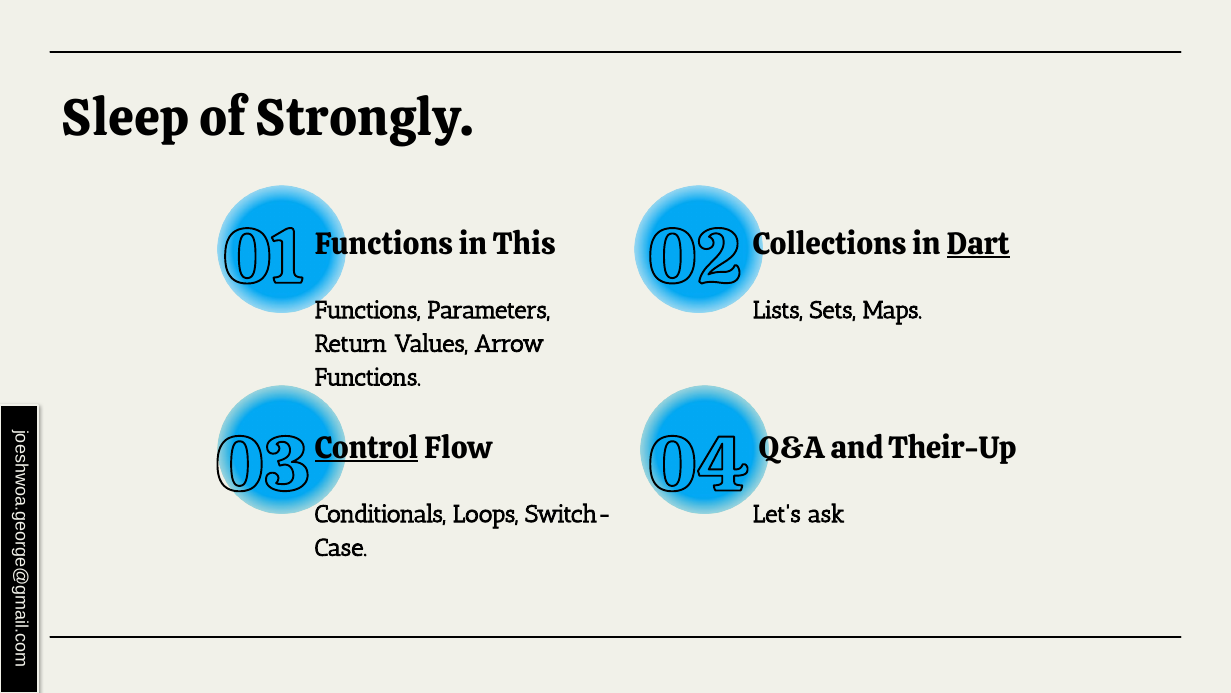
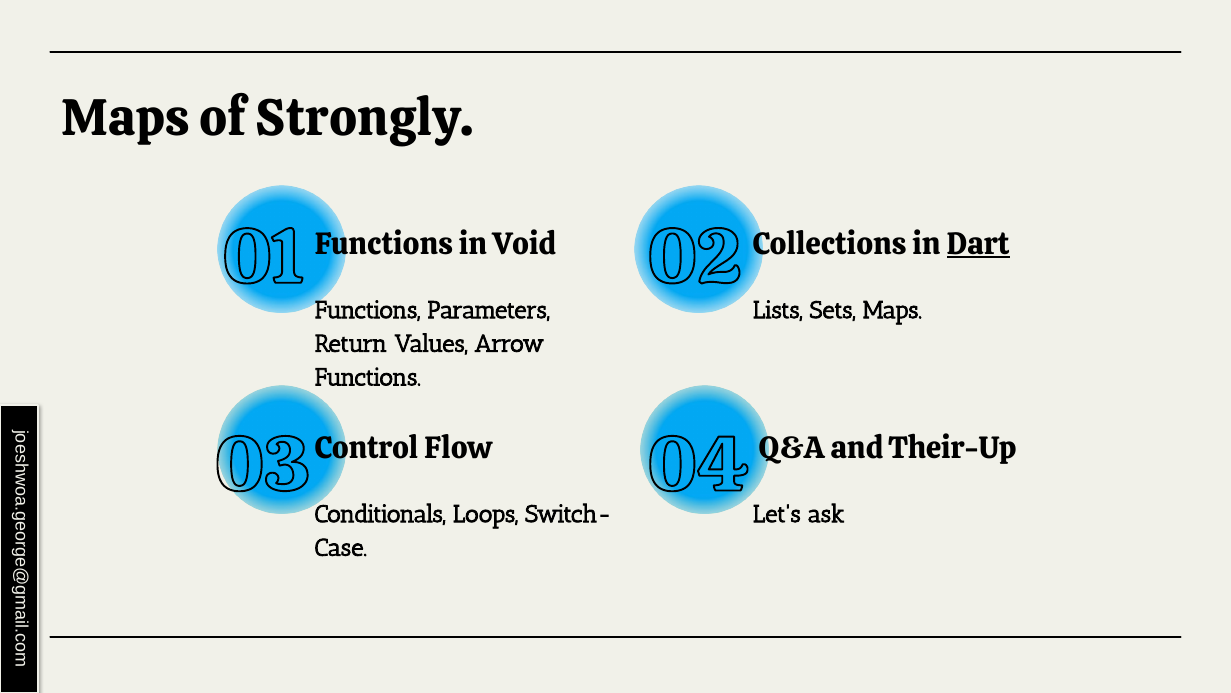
Sleep: Sleep -> Maps (126, 118)
This: This -> Void (524, 244)
Control underline: present -> none (367, 448)
